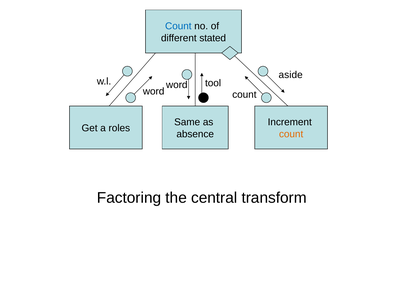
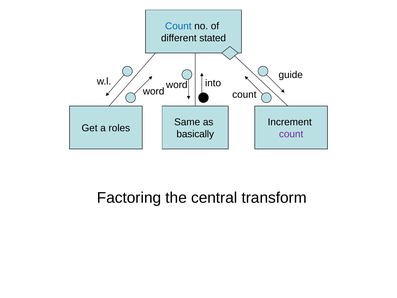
aside: aside -> guide (291, 75)
tool: tool -> into (213, 83)
absence: absence -> basically (195, 134)
count colour: orange -> purple (291, 134)
